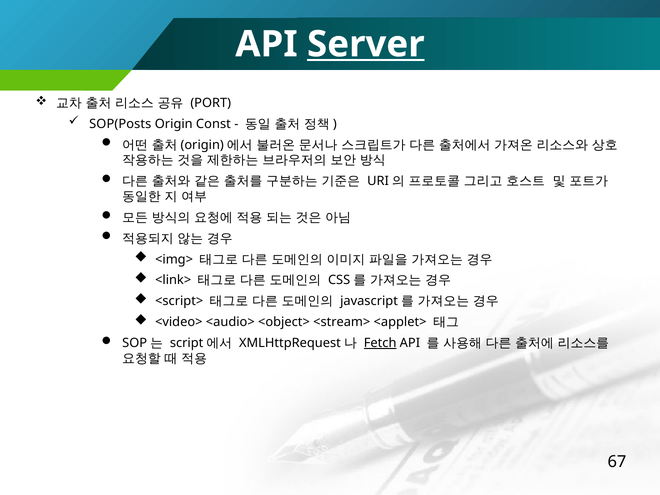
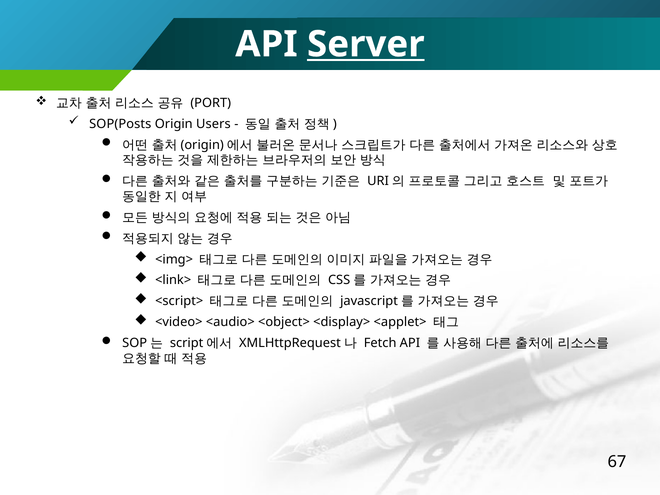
Const: Const -> Users (213, 124)
<stream>: <stream> -> <display> (342, 322)
Fetch underline: present -> none (380, 343)
